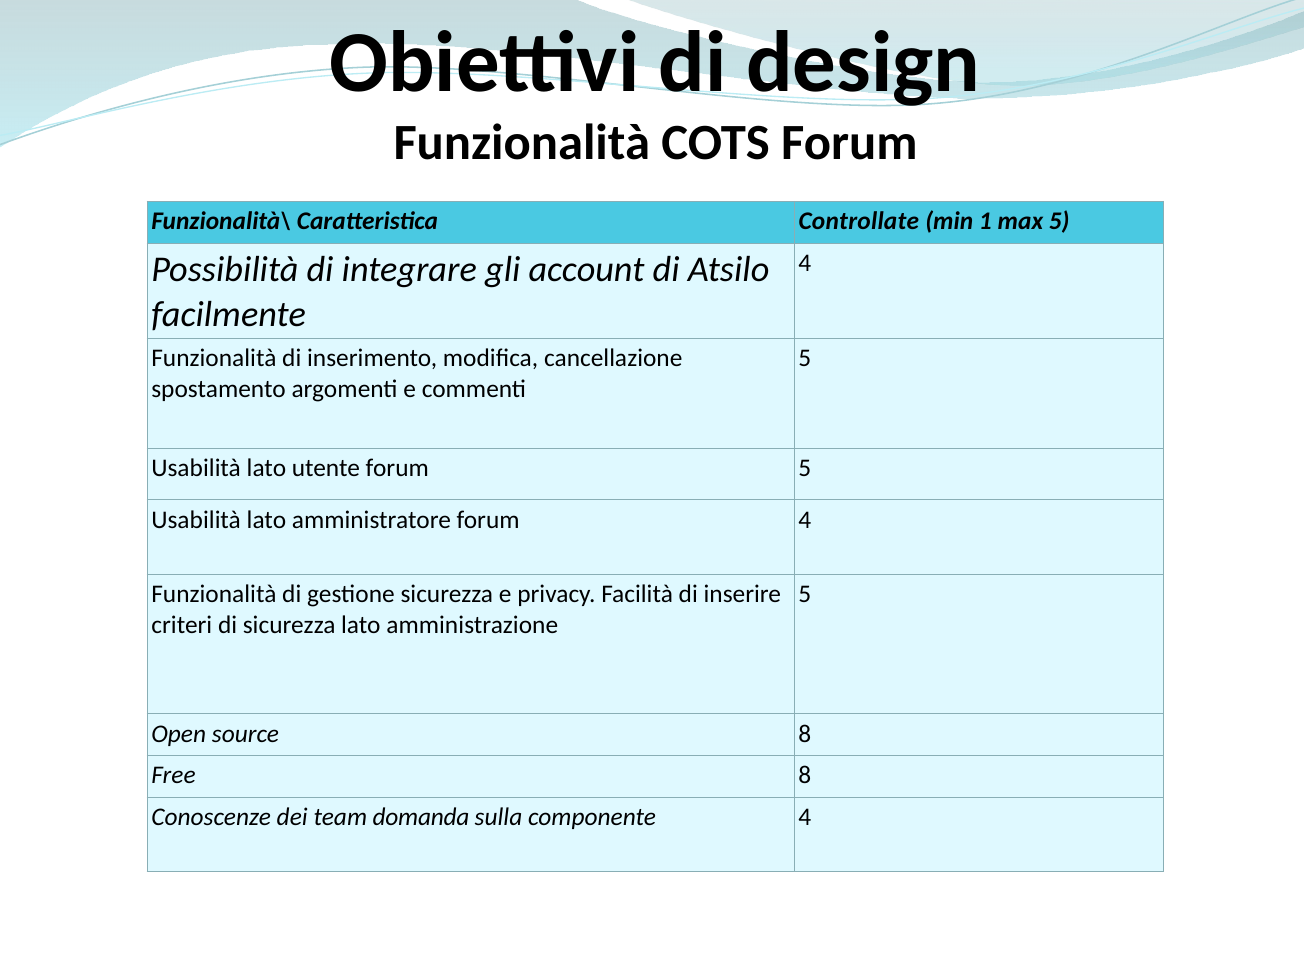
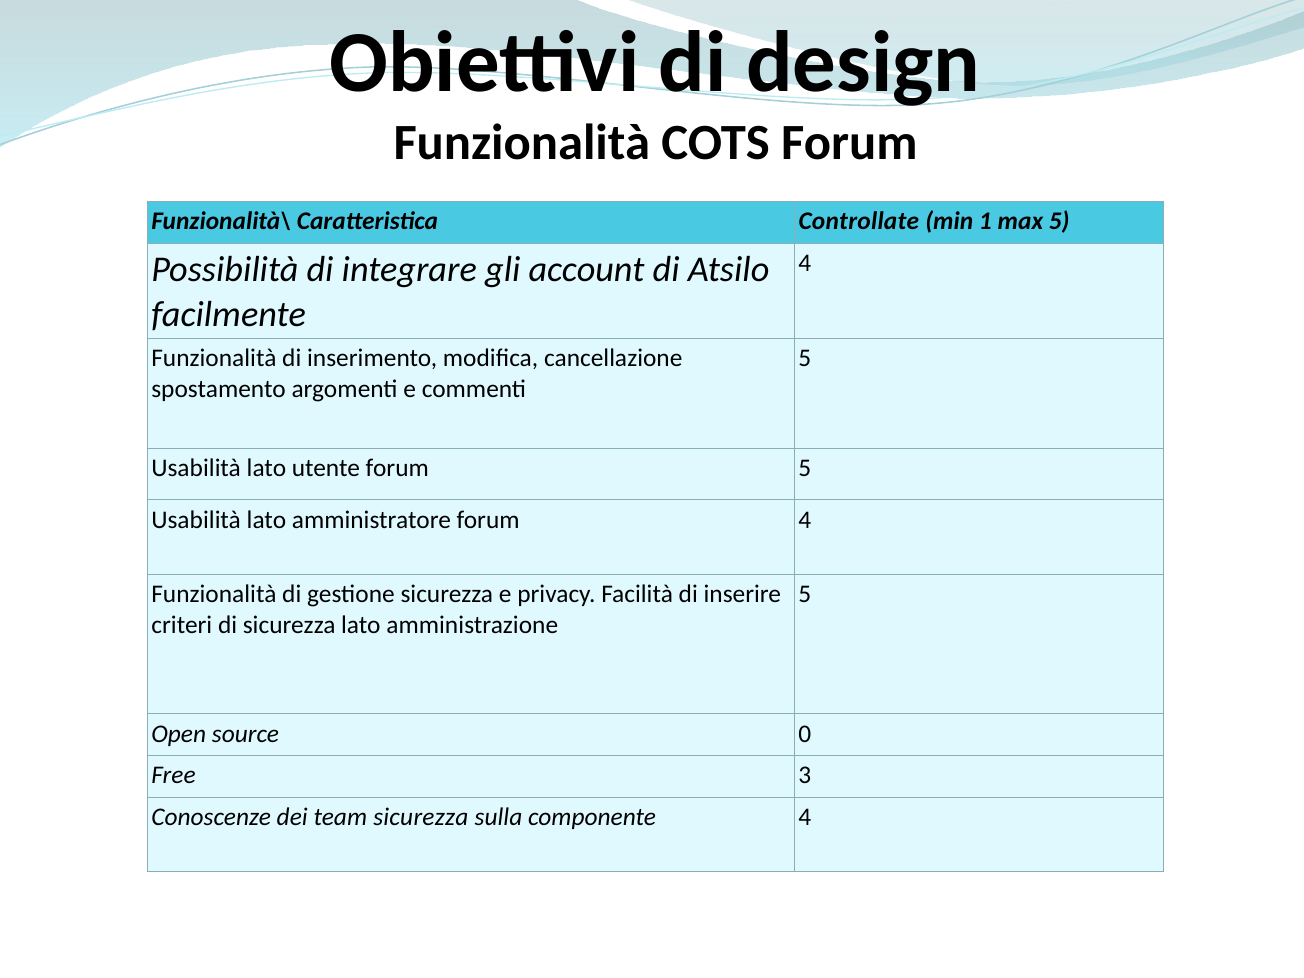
source 8: 8 -> 0 (805, 734)
Free 8: 8 -> 3 (805, 776)
team domanda: domanda -> sicurezza (421, 817)
